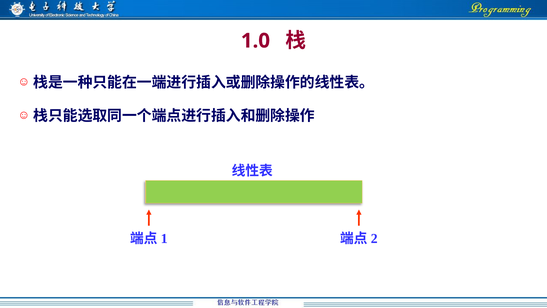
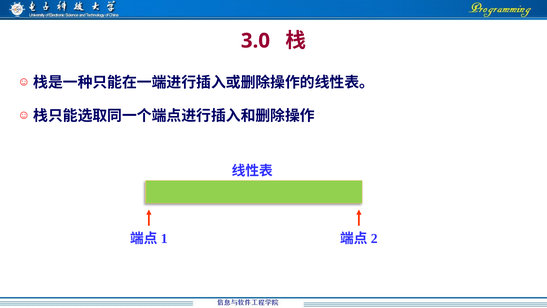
1.0: 1.0 -> 3.0 (255, 41)
